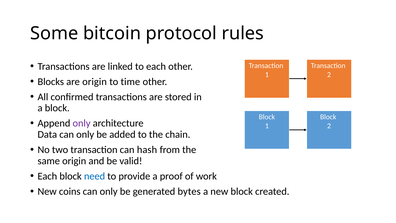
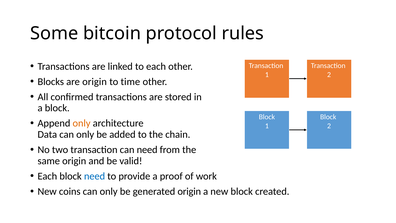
only colour: purple -> orange (82, 123)
can hash: hash -> need (147, 150)
generated bytes: bytes -> origin (189, 191)
